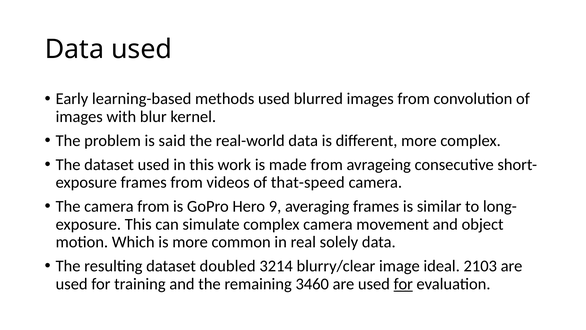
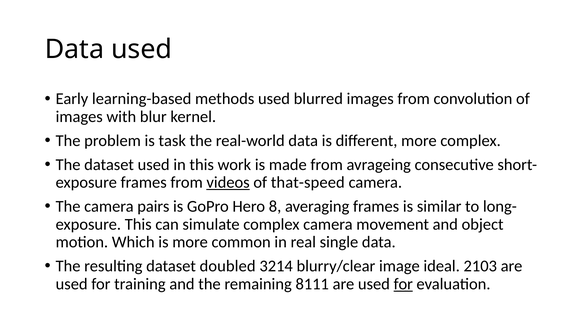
said: said -> task (172, 141)
videos underline: none -> present (228, 182)
camera from: from -> pairs (153, 206)
9: 9 -> 8 (275, 206)
solely: solely -> single (339, 242)
3460: 3460 -> 8111 (312, 284)
